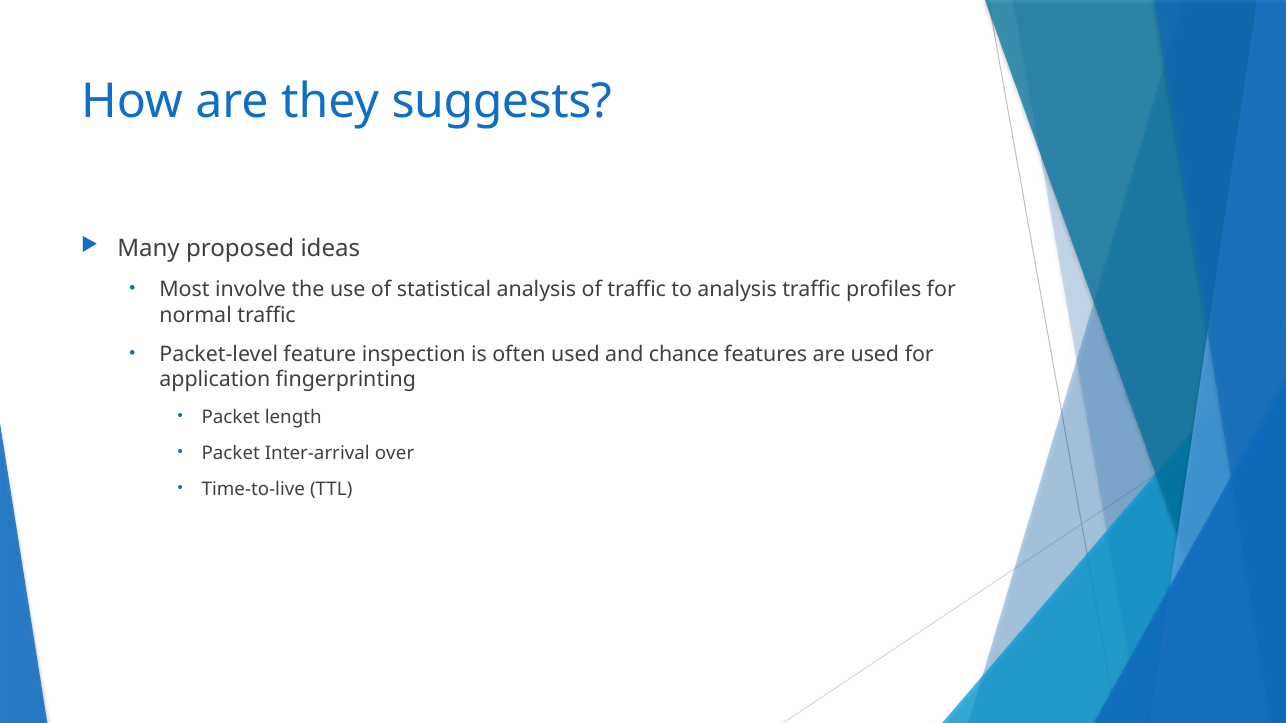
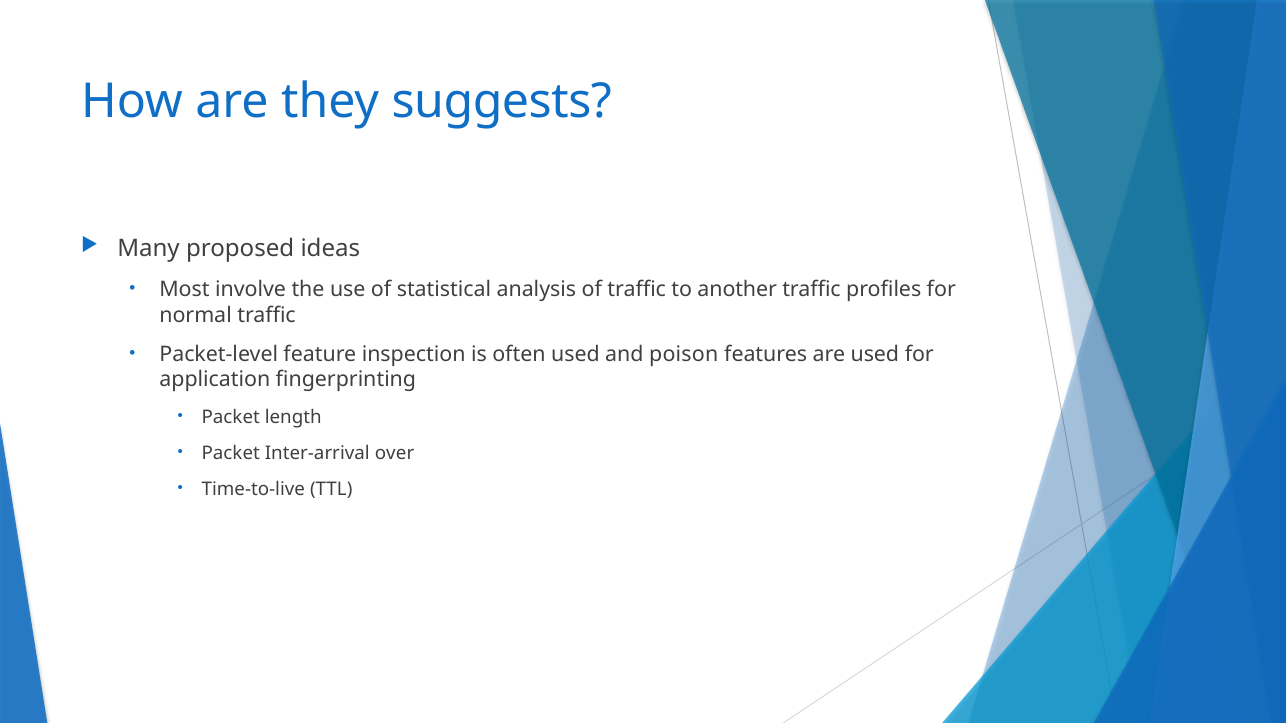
to analysis: analysis -> another (737, 289)
chance: chance -> poison (684, 354)
